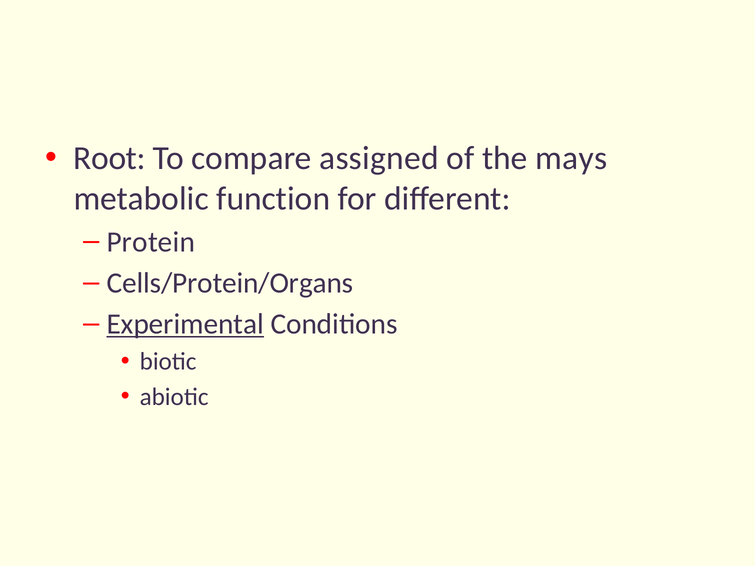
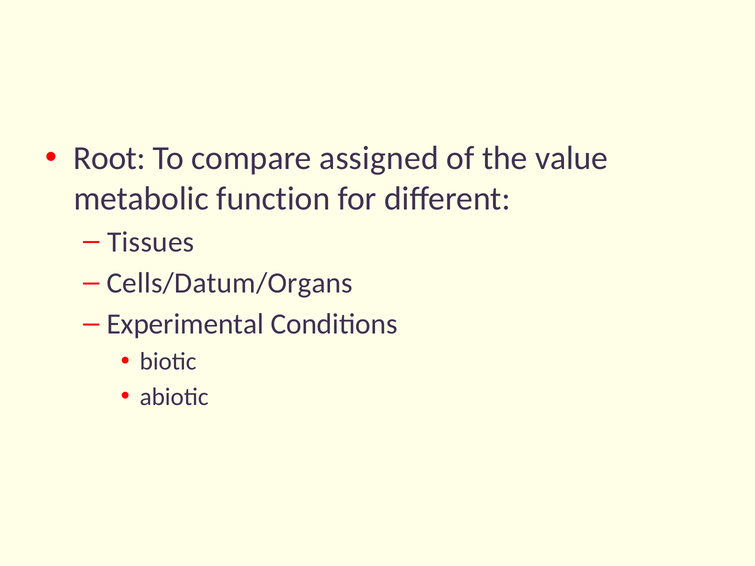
mays: mays -> value (572, 158)
Protein: Protein -> Tissues (151, 242)
Cells/Protein/Organs: Cells/Protein/Organs -> Cells/Datum/Organs (230, 283)
Experimental underline: present -> none (185, 324)
